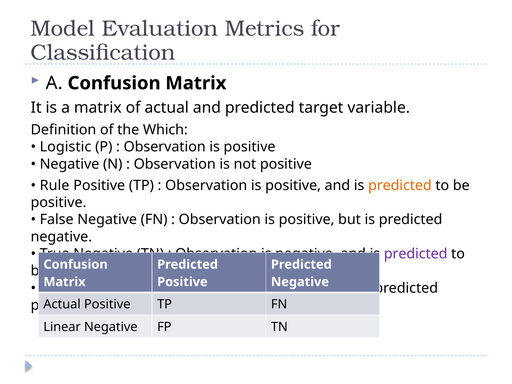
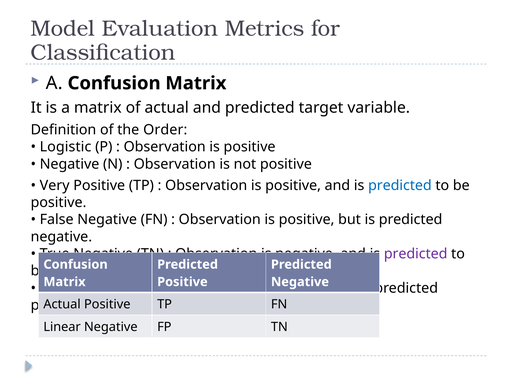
Which: Which -> Order (165, 130)
Rule: Rule -> Very (55, 185)
predicted colour: orange -> blue (400, 185)
